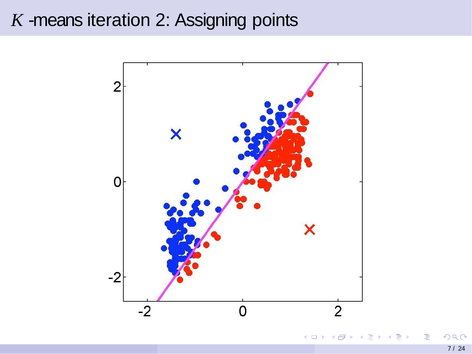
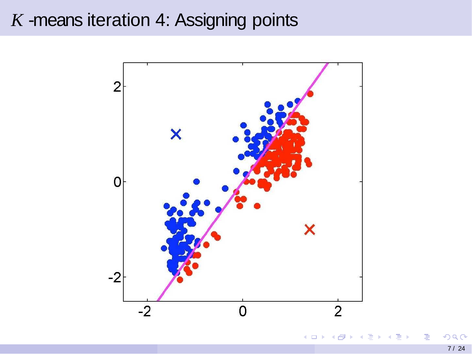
2: 2 -> 4 (163, 20)
